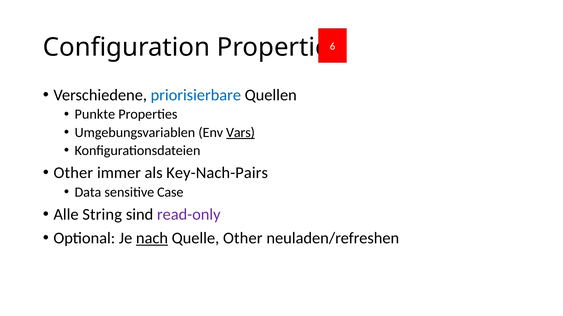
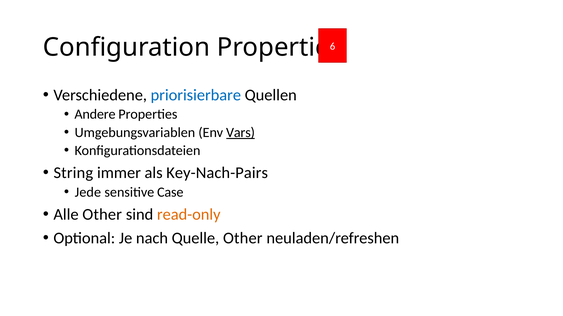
Punkte: Punkte -> Andere (95, 115)
Other: Other -> String (73, 173)
Data: Data -> Jede (88, 193)
Alle String: String -> Other (102, 215)
read-only colour: purple -> orange (189, 215)
nach underline: present -> none (152, 238)
